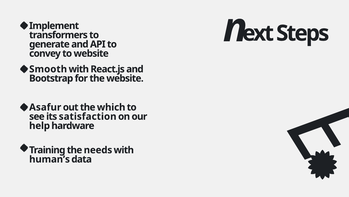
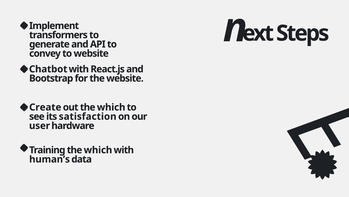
Smooth: Smooth -> Chatbot (48, 69)
Asafur: Asafur -> Create (45, 107)
help: help -> user (40, 125)
Training the needs: needs -> which (98, 150)
